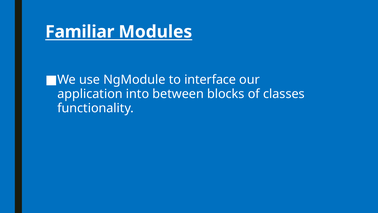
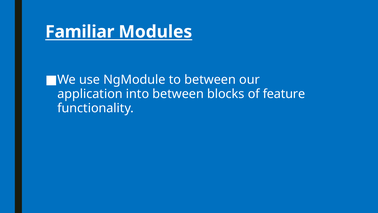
to interface: interface -> between (210, 80)
classes: classes -> feature (284, 94)
